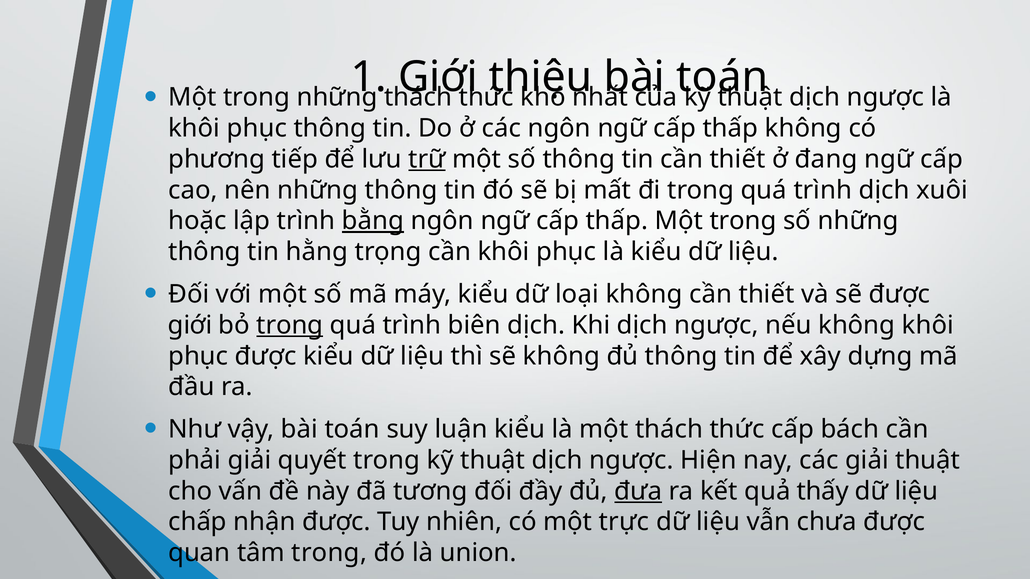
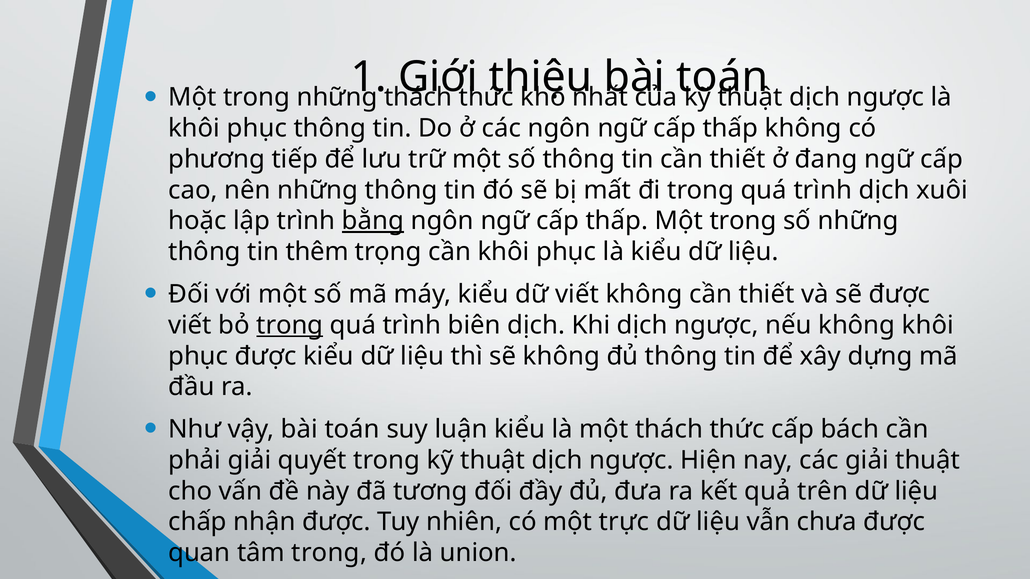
trữ underline: present -> none (427, 159)
hằng: hằng -> thêm (317, 252)
dữ loại: loại -> viết (577, 294)
giới: giới -> viết (190, 325)
đưa underline: present -> none (638, 491)
thấy: thấy -> trên (823, 491)
